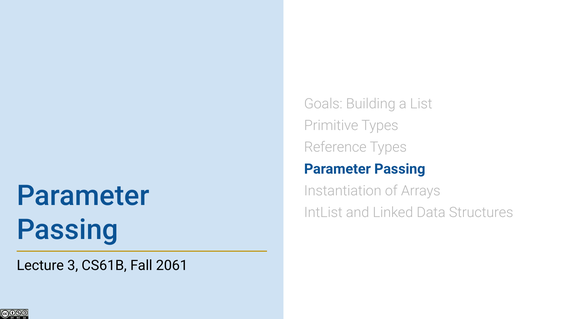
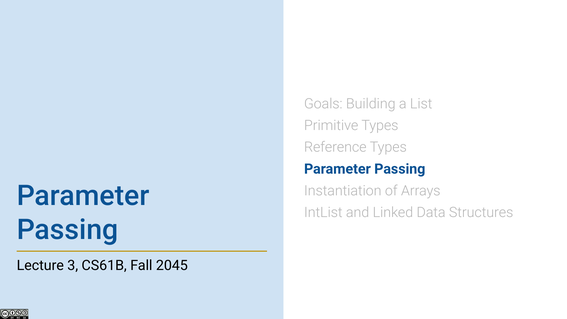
2061: 2061 -> 2045 (172, 265)
